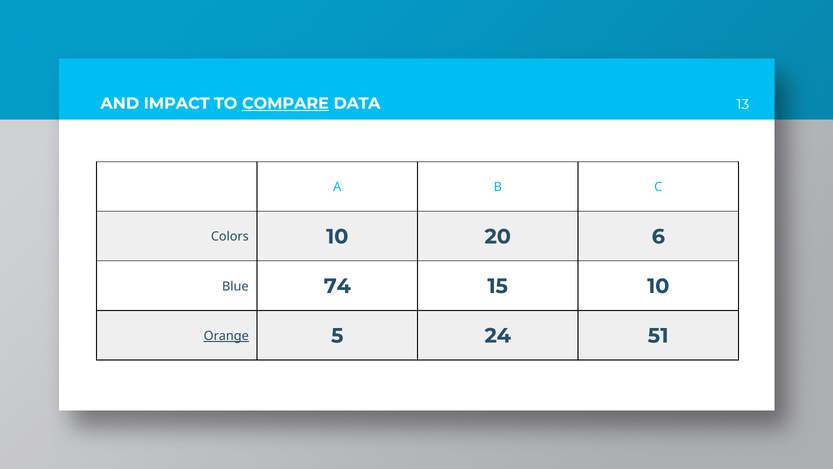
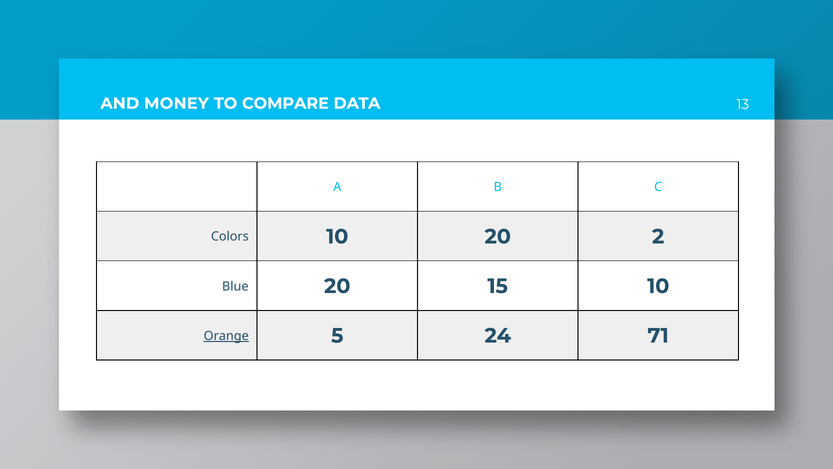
IMPACT: IMPACT -> MONEY (176, 103)
COMPARE underline: present -> none (285, 103)
6: 6 -> 2 (658, 236)
Blue 74: 74 -> 20 (337, 286)
51: 51 -> 71 (658, 335)
